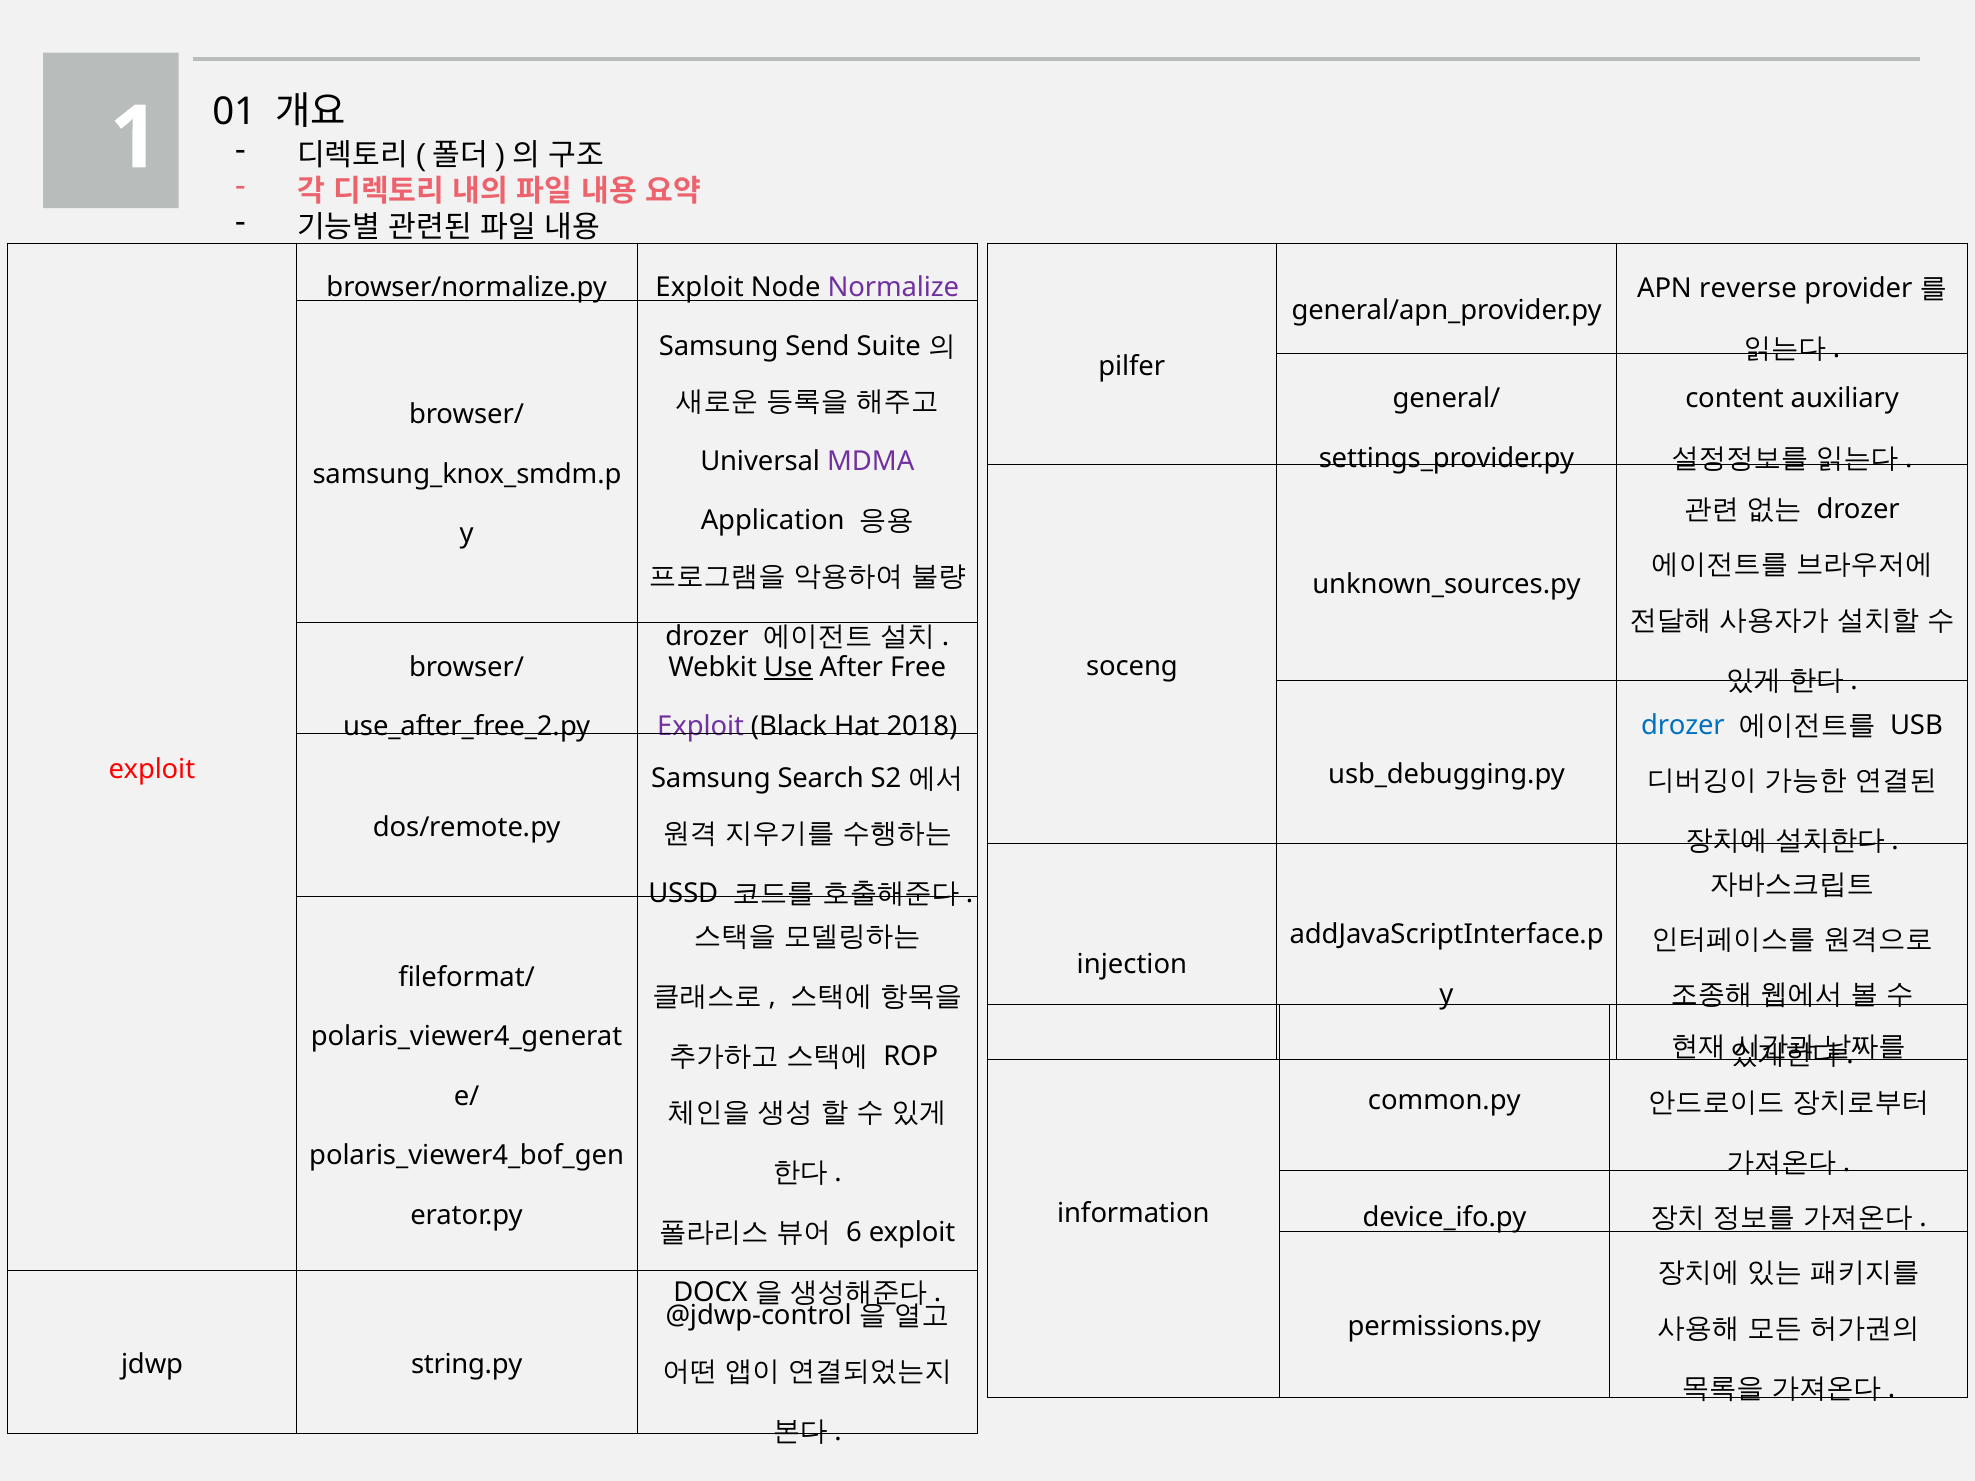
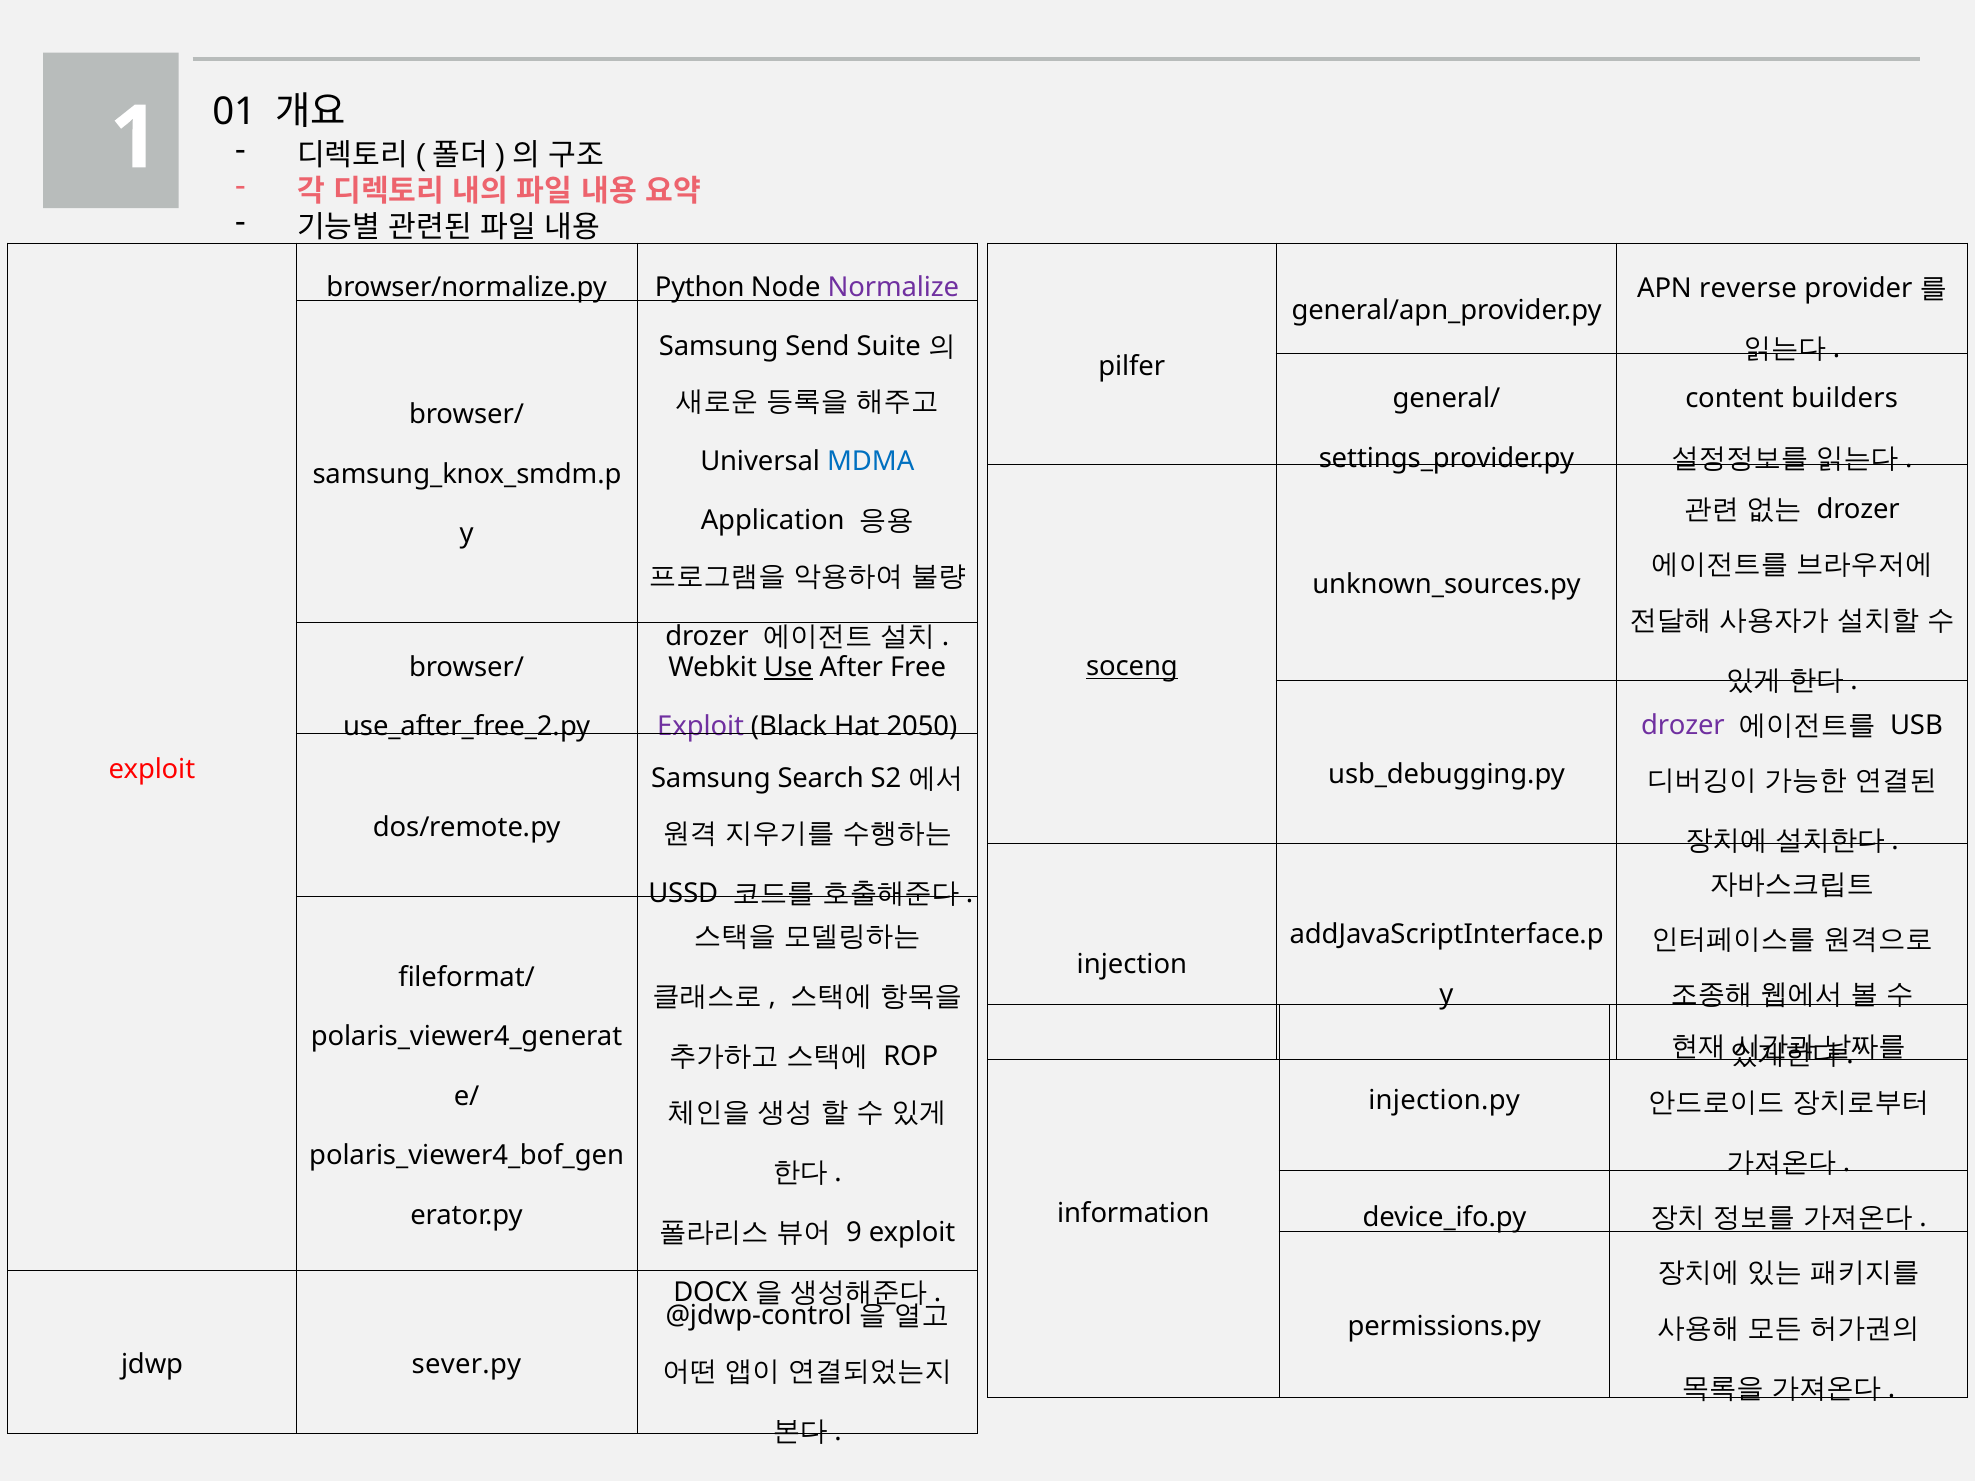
browser/normalize.py Exploit: Exploit -> Python (700, 288)
auxiliary: auxiliary -> builders (1845, 399)
MDMA colour: purple -> blue (871, 461)
soceng underline: none -> present (1132, 667)
drozer colour: blue -> purple (1683, 726)
2018: 2018 -> 2050 (922, 727)
common.py: common.py -> injection.py (1444, 1101)
6: 6 -> 9 (854, 1232)
string.py: string.py -> sever.py (466, 1365)
